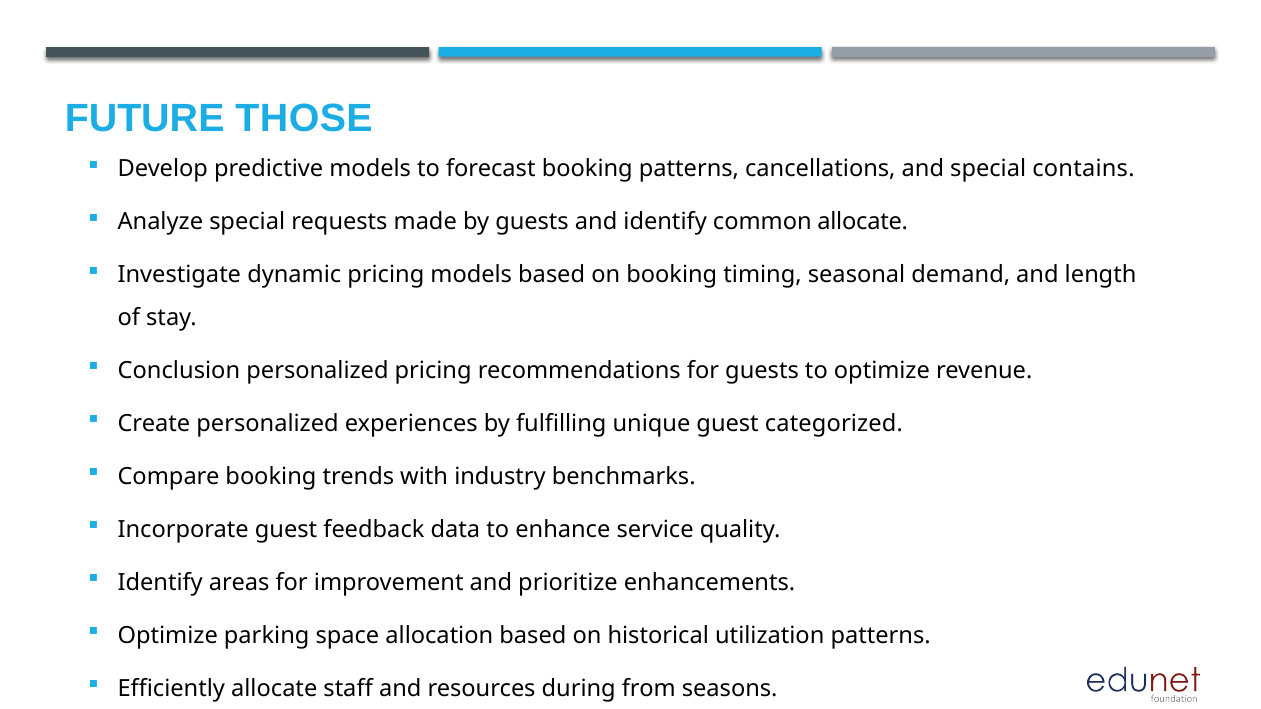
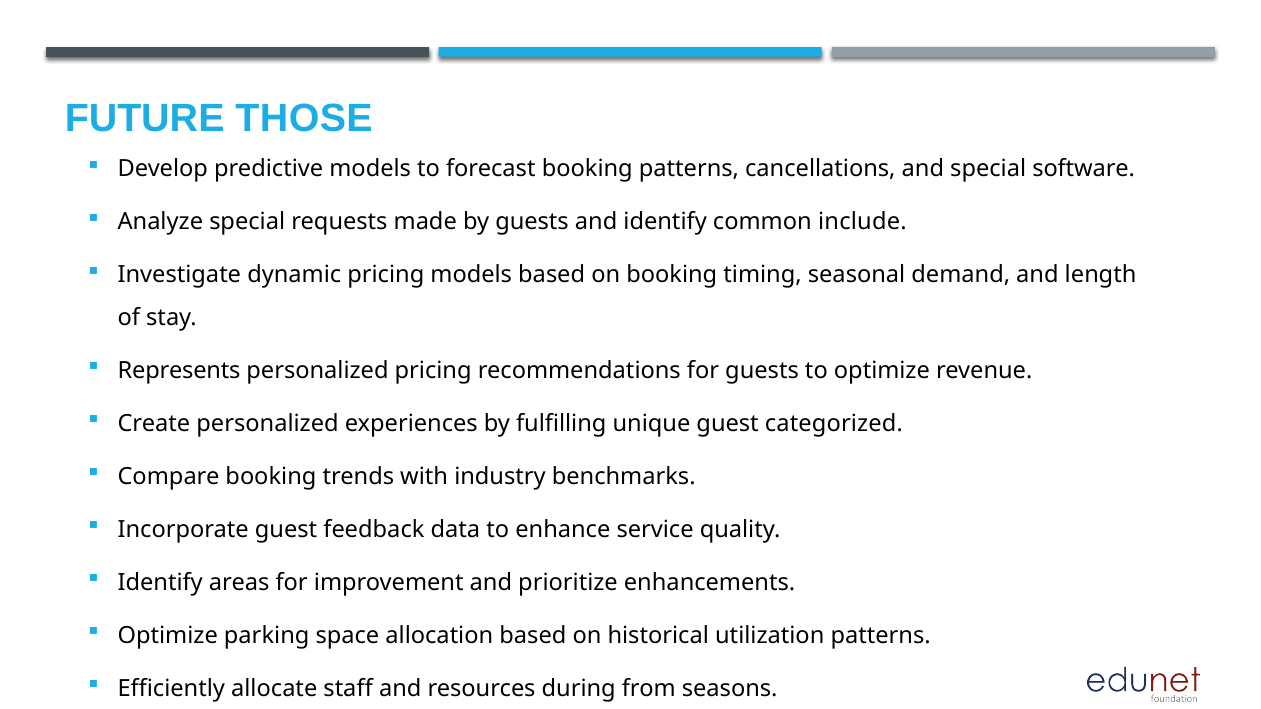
contains: contains -> software (1084, 169)
common allocate: allocate -> include (862, 222)
Conclusion: Conclusion -> Represents (179, 371)
